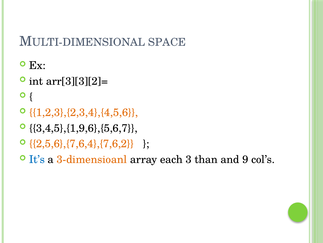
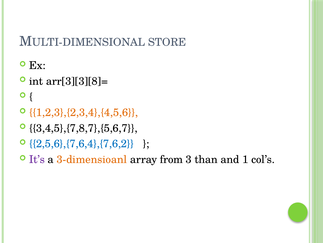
SPACE: SPACE -> STORE (167, 42)
arr[3][3][2]=: arr[3][3][2]= -> arr[3][3][8]= (77, 81)
3,4,5},{1,9,6},{5,6,7: 3,4,5},{1,9,6},{5,6,7 -> 3,4,5},{7,8,7},{5,6,7 (83, 128)
2,5,6},{7,6,4},{7,6,2 colour: orange -> blue (81, 143)
It’s colour: blue -> purple (37, 159)
each: each -> from (171, 159)
9: 9 -> 1 (245, 159)
